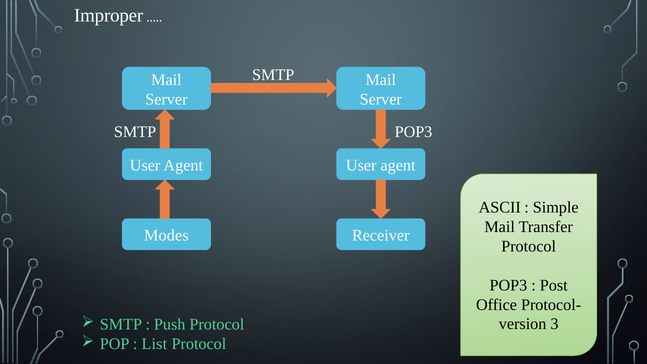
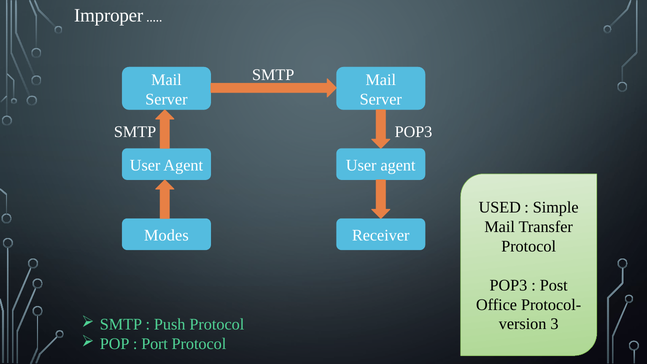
ASCII: ASCII -> USED (500, 208)
List: List -> Port (155, 344)
